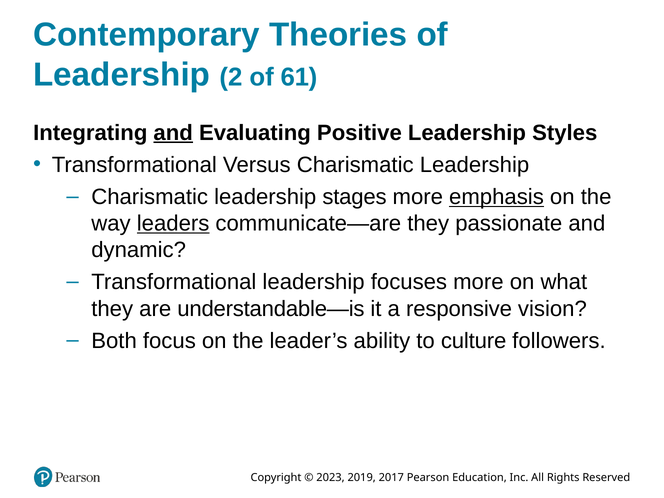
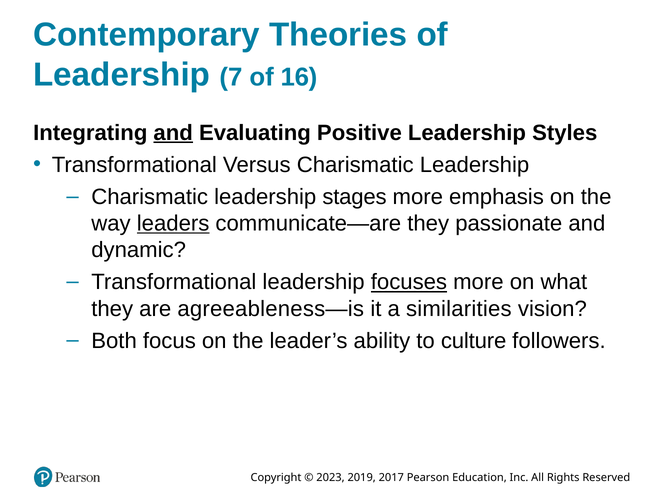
2: 2 -> 7 (231, 77)
61: 61 -> 16 (299, 77)
emphasis underline: present -> none (496, 197)
focuses underline: none -> present (409, 282)
understandable—is: understandable—is -> agreeableness—is (271, 309)
responsive: responsive -> similarities (459, 309)
